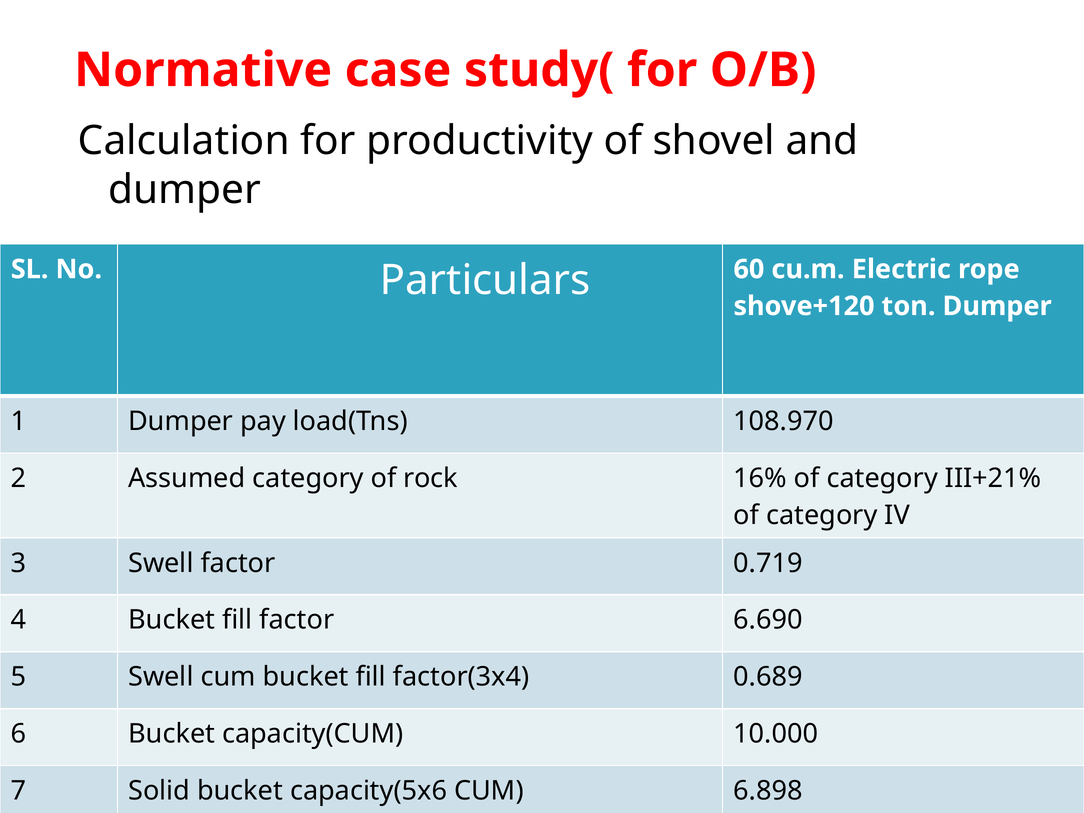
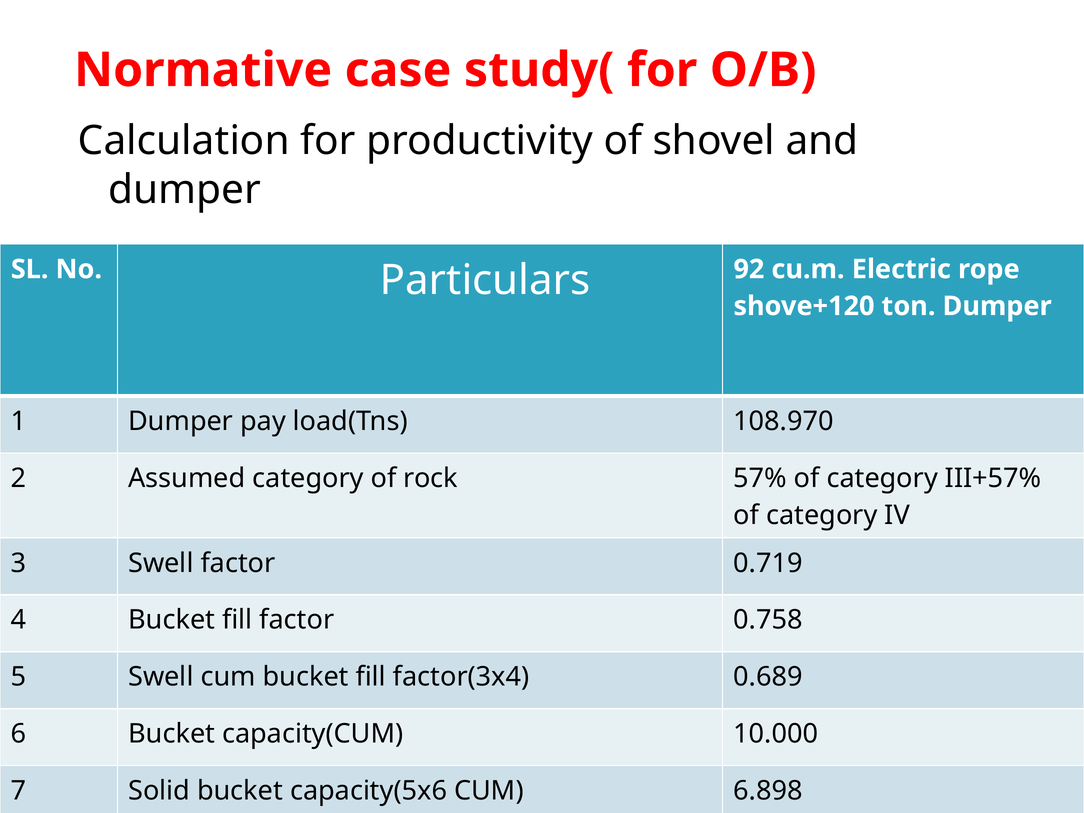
60: 60 -> 92 (749, 269)
16%: 16% -> 57% (760, 478)
III+21%: III+21% -> III+57% (993, 478)
6.690: 6.690 -> 0.758 (768, 620)
